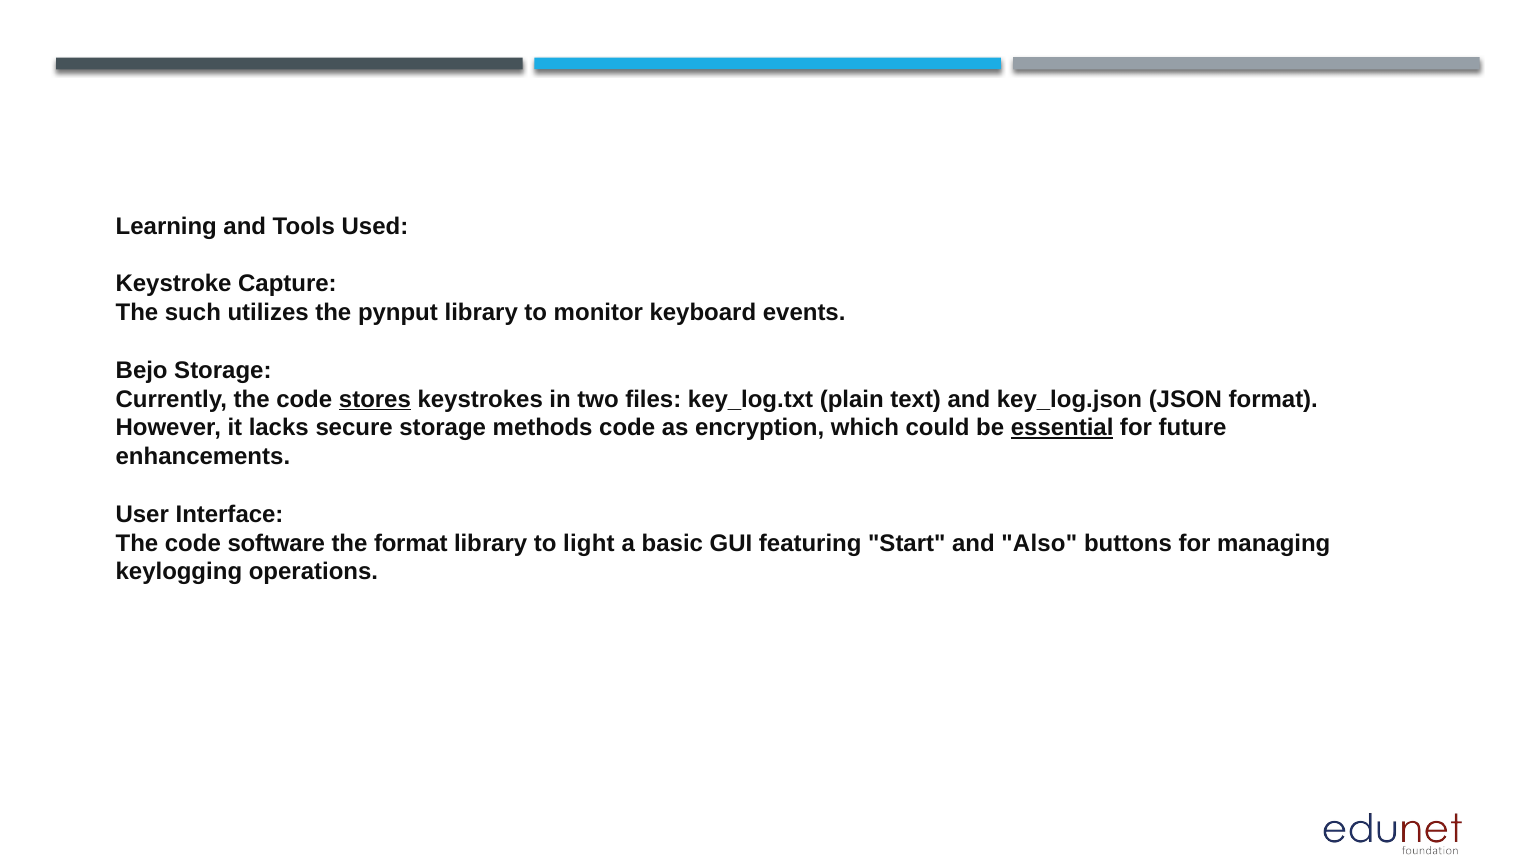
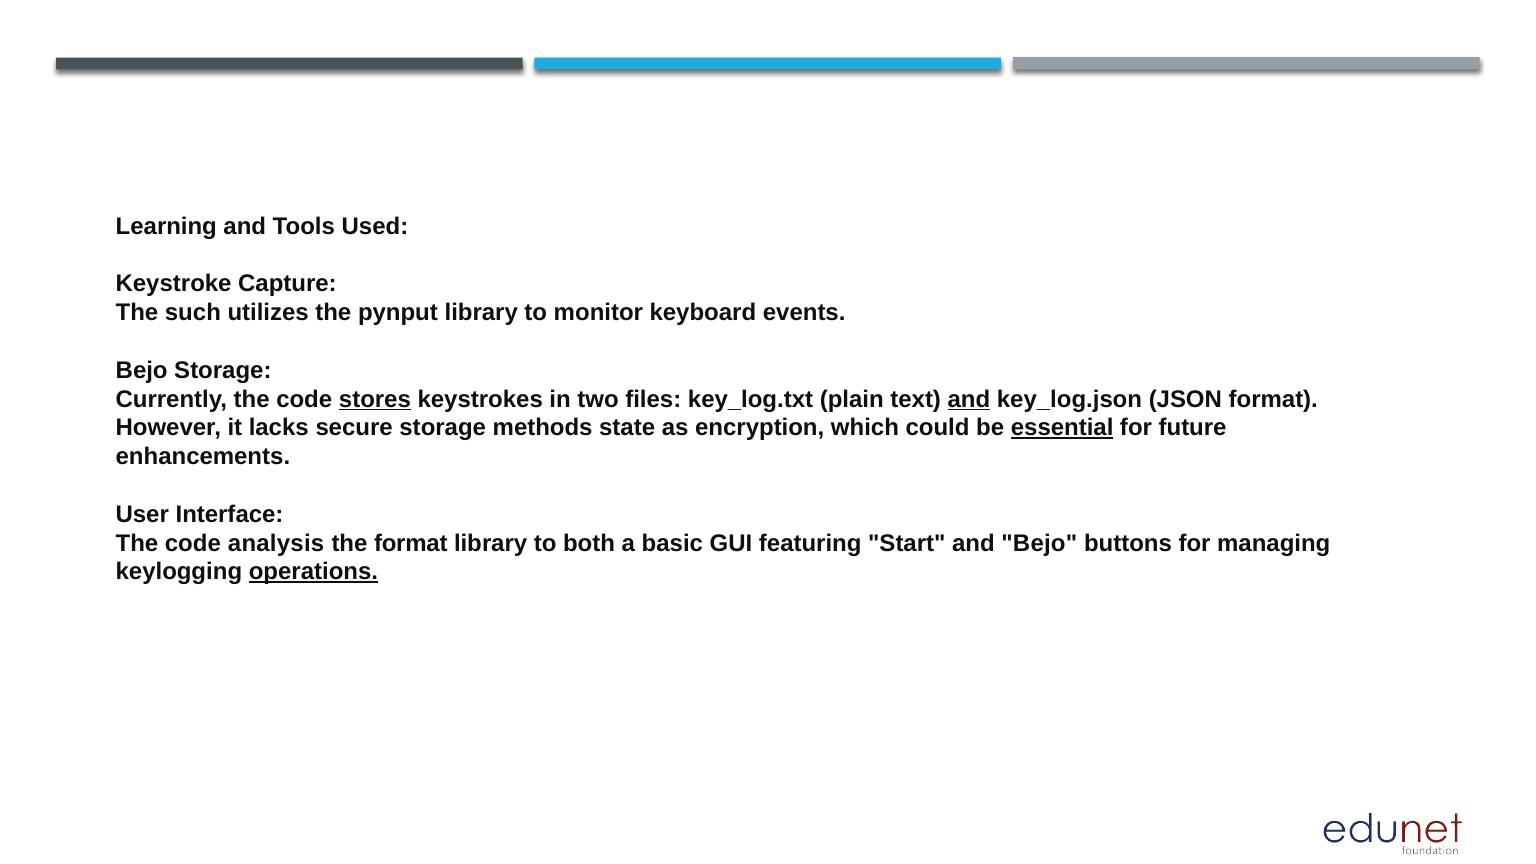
and underline: none -> present (969, 399)
methods code: code -> state (627, 428)
software: software -> analysis (276, 543)
light: light -> both (589, 543)
and Also: Also -> Bejo (1039, 543)
operations underline: none -> present (313, 572)
